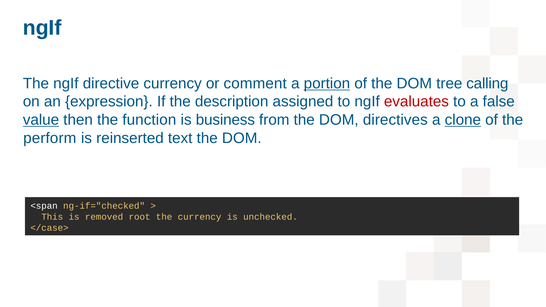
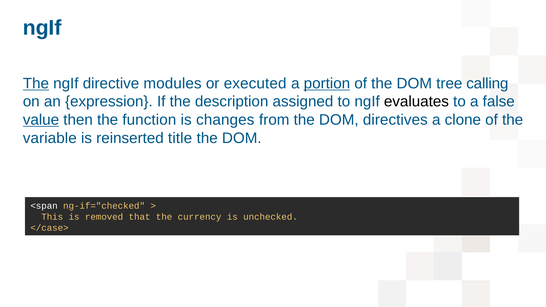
The underline: none -> present (36, 83)
directive currency: currency -> modules (173, 83)
comment: comment -> executed (255, 83)
evaluates colour: red -> black (416, 102)
business: business -> changes (225, 120)
clone underline: present -> none (463, 120)
perform: perform -> variable (50, 138)
text: text -> title (180, 138)
root: root -> that (140, 217)
